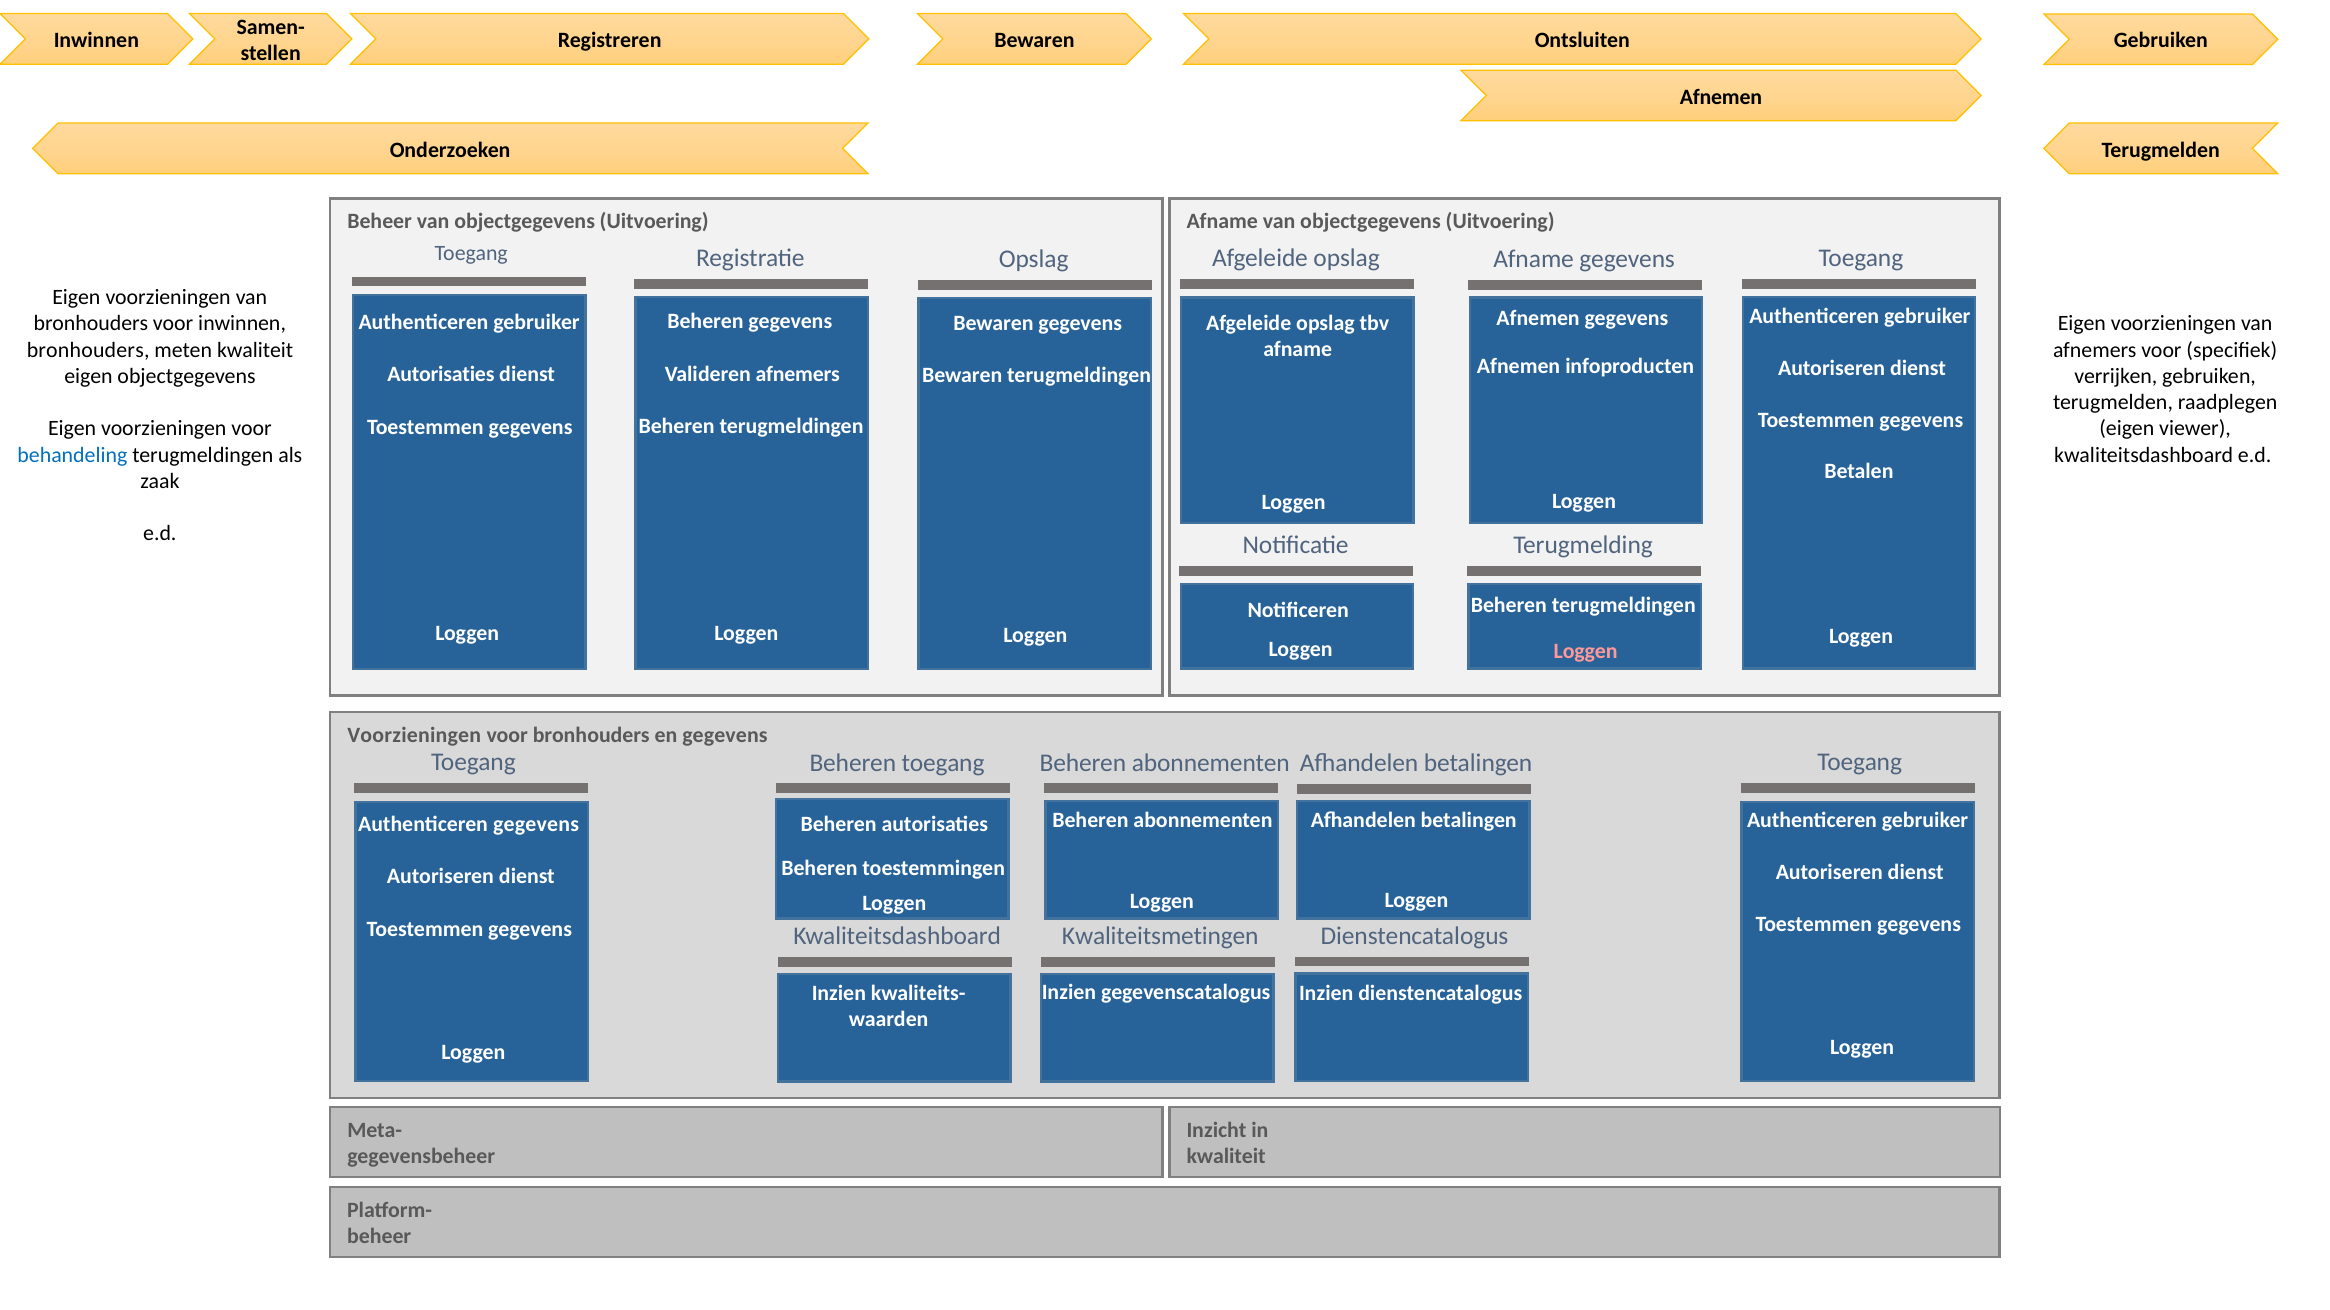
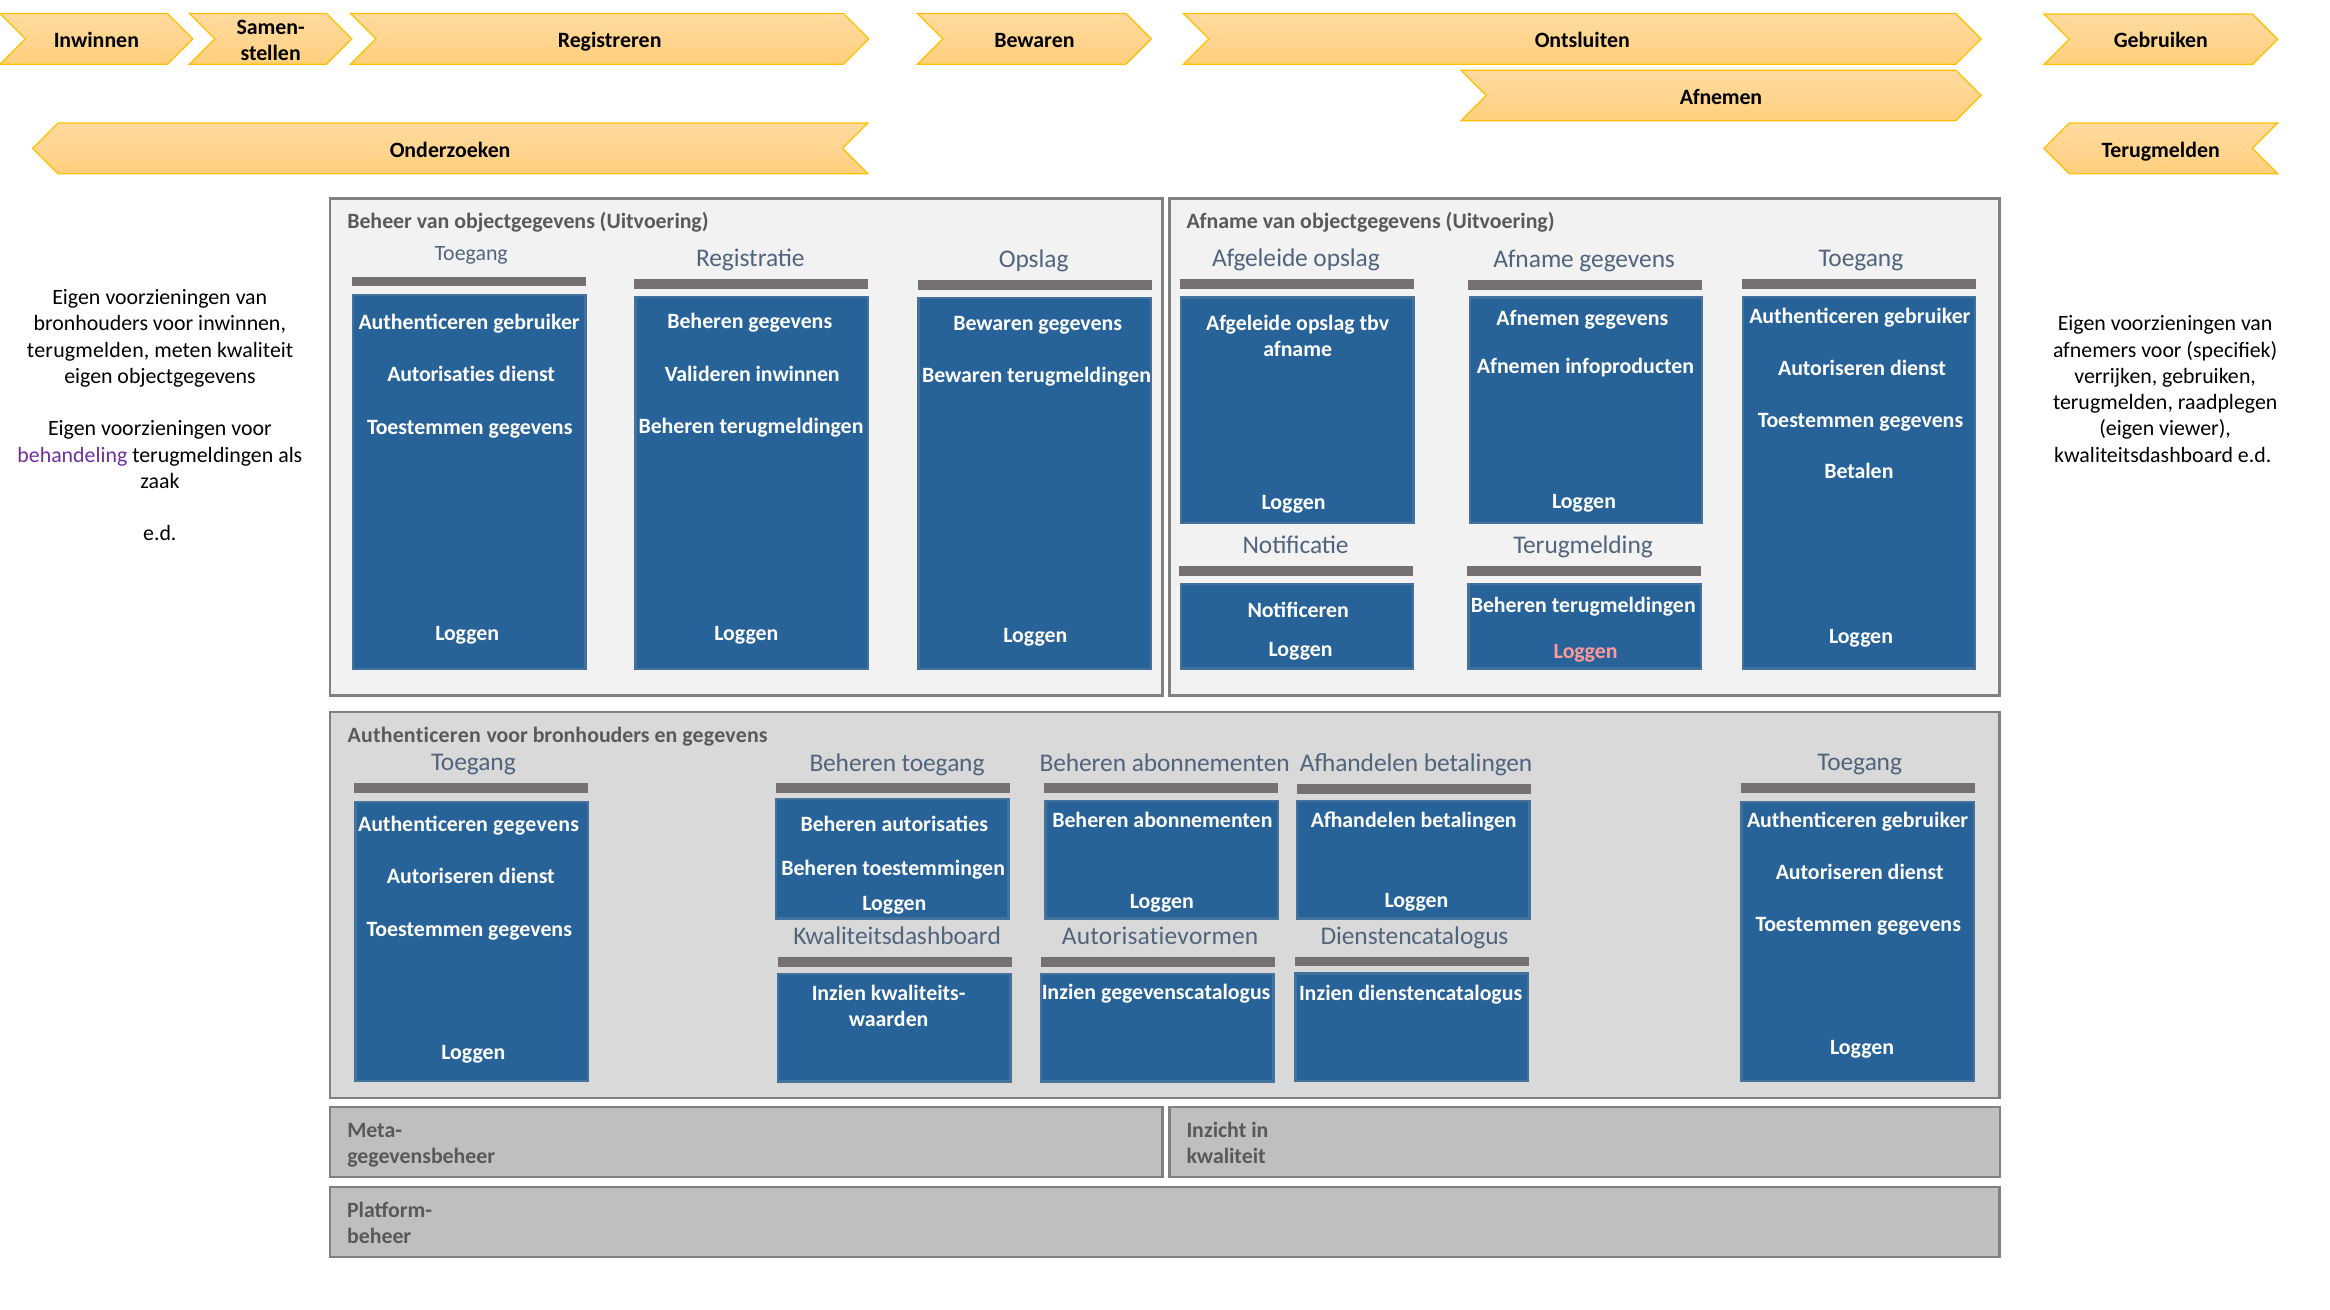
bronhouders: bronhouders -> terugmelden (88, 350)
Valideren afnemers: afnemers -> inwinnen (798, 374)
behandeling colour: blue -> purple (72, 455)
Voorzieningen: Voorzieningen -> Authenticeren (414, 736)
Kwaliteitsmetingen: Kwaliteitsmetingen -> Autorisatievormen (1160, 936)
